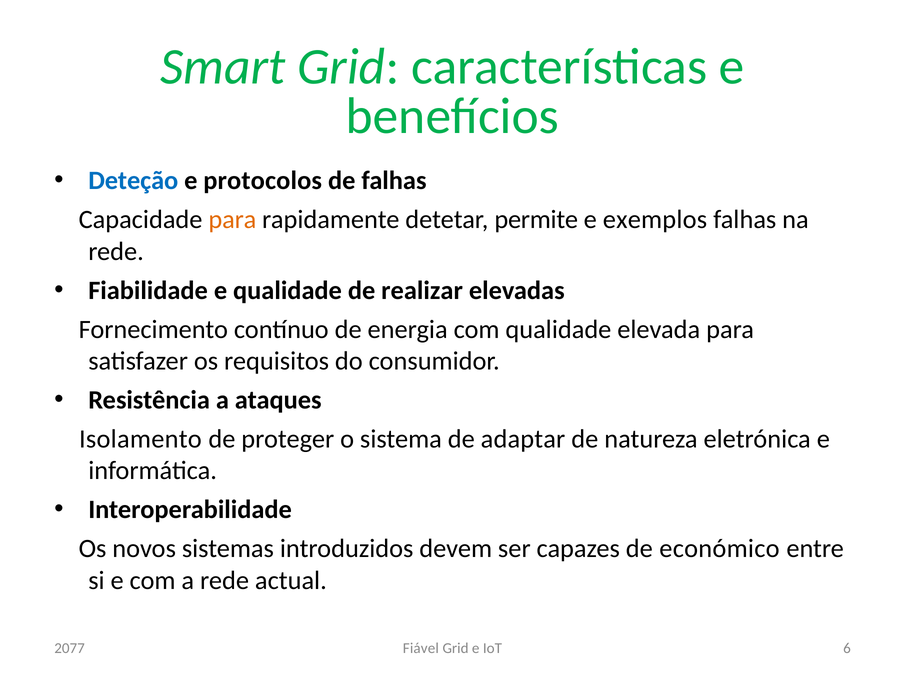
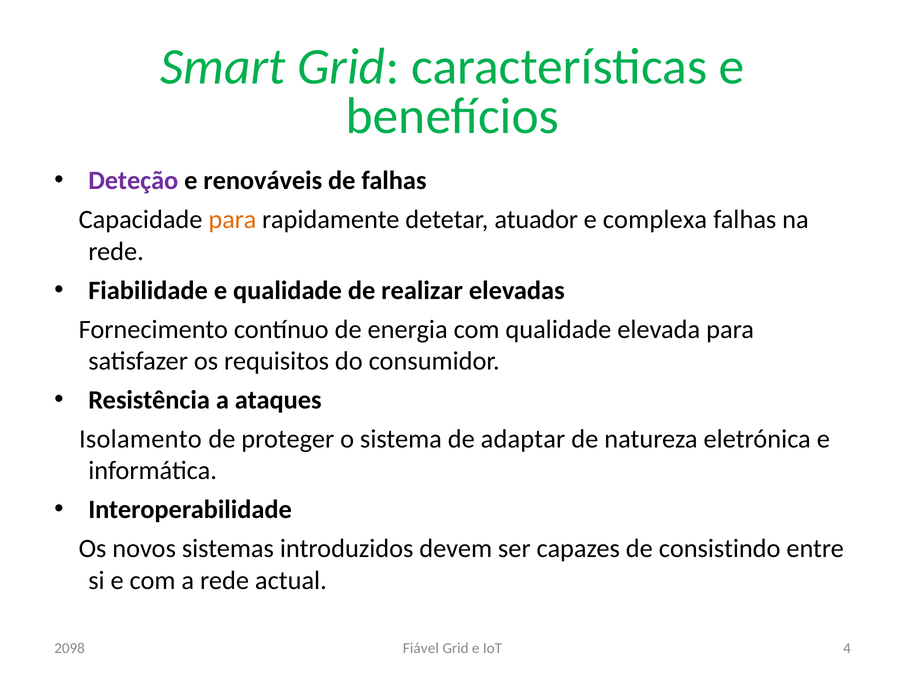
Deteção colour: blue -> purple (133, 181)
protocolos: protocolos -> renováveis (263, 181)
permite: permite -> atuador (536, 220)
exemplos: exemplos -> complexa (655, 220)
económico: económico -> consistindo (720, 548)
6: 6 -> 4 (847, 648)
2077: 2077 -> 2098 (70, 648)
